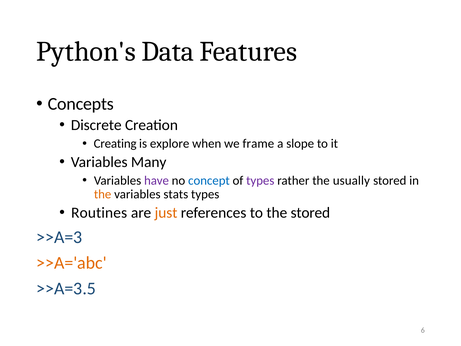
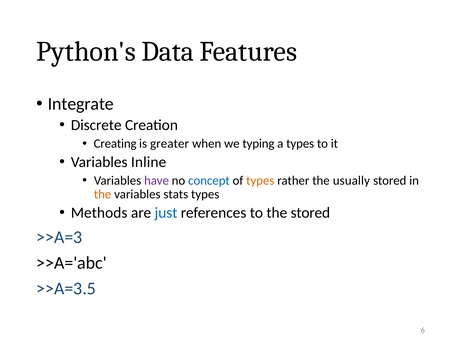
Concepts: Concepts -> Integrate (81, 104)
explore: explore -> greater (170, 144)
frame: frame -> typing (258, 144)
a slope: slope -> types (300, 144)
Many: Many -> Inline (149, 162)
types colour: purple -> orange (260, 180)
Routines: Routines -> Methods (99, 213)
just colour: orange -> blue (166, 213)
>>A='abc colour: orange -> black (72, 263)
